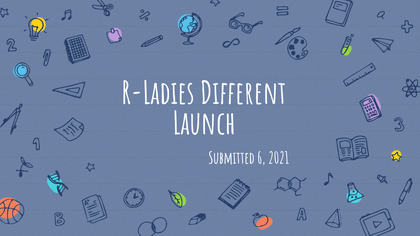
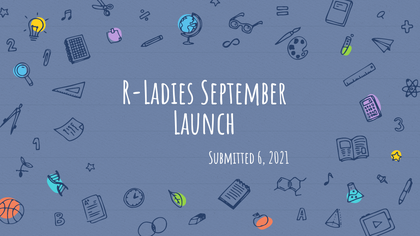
Different: Different -> September (244, 94)
